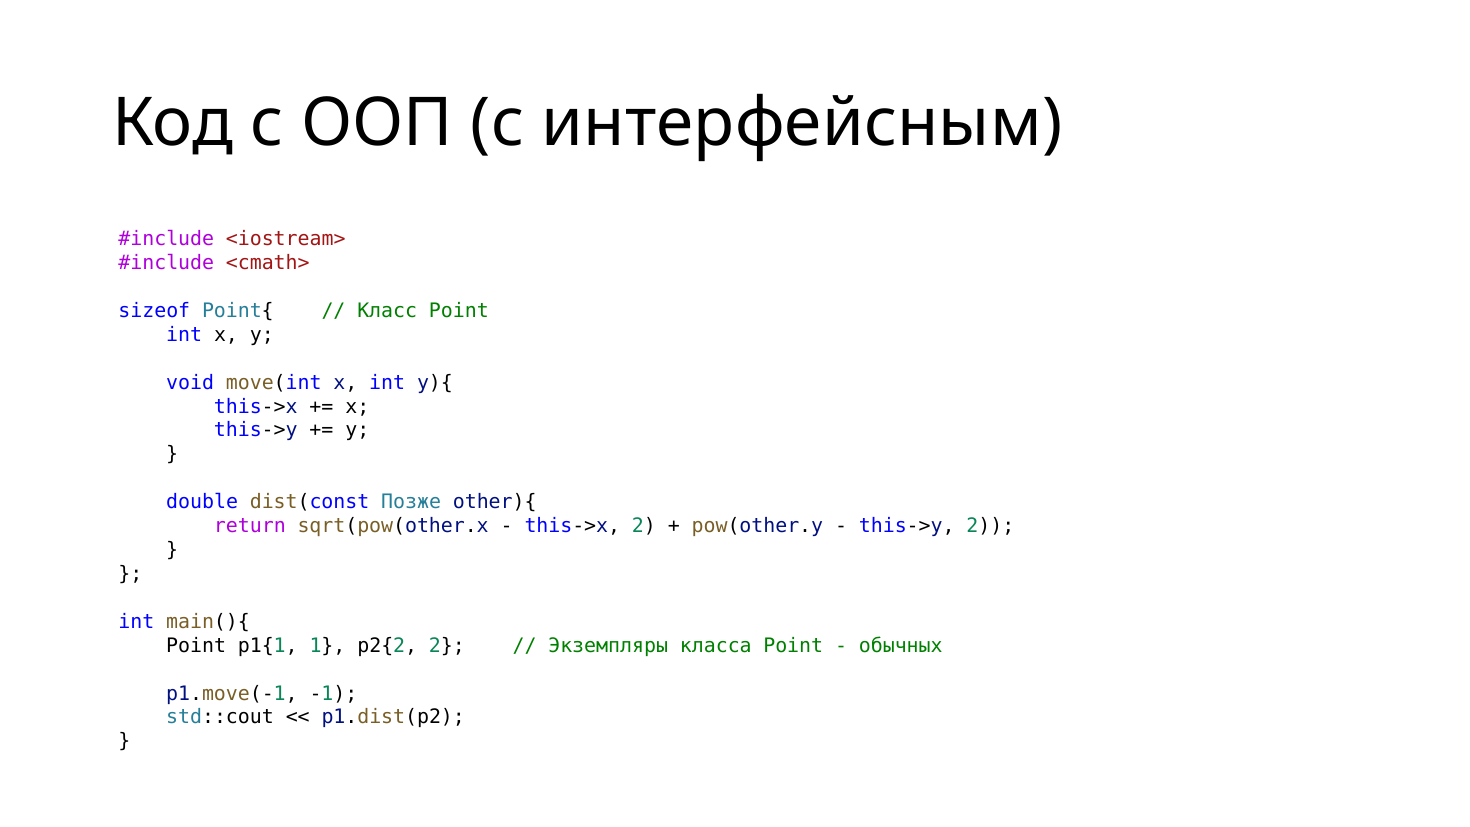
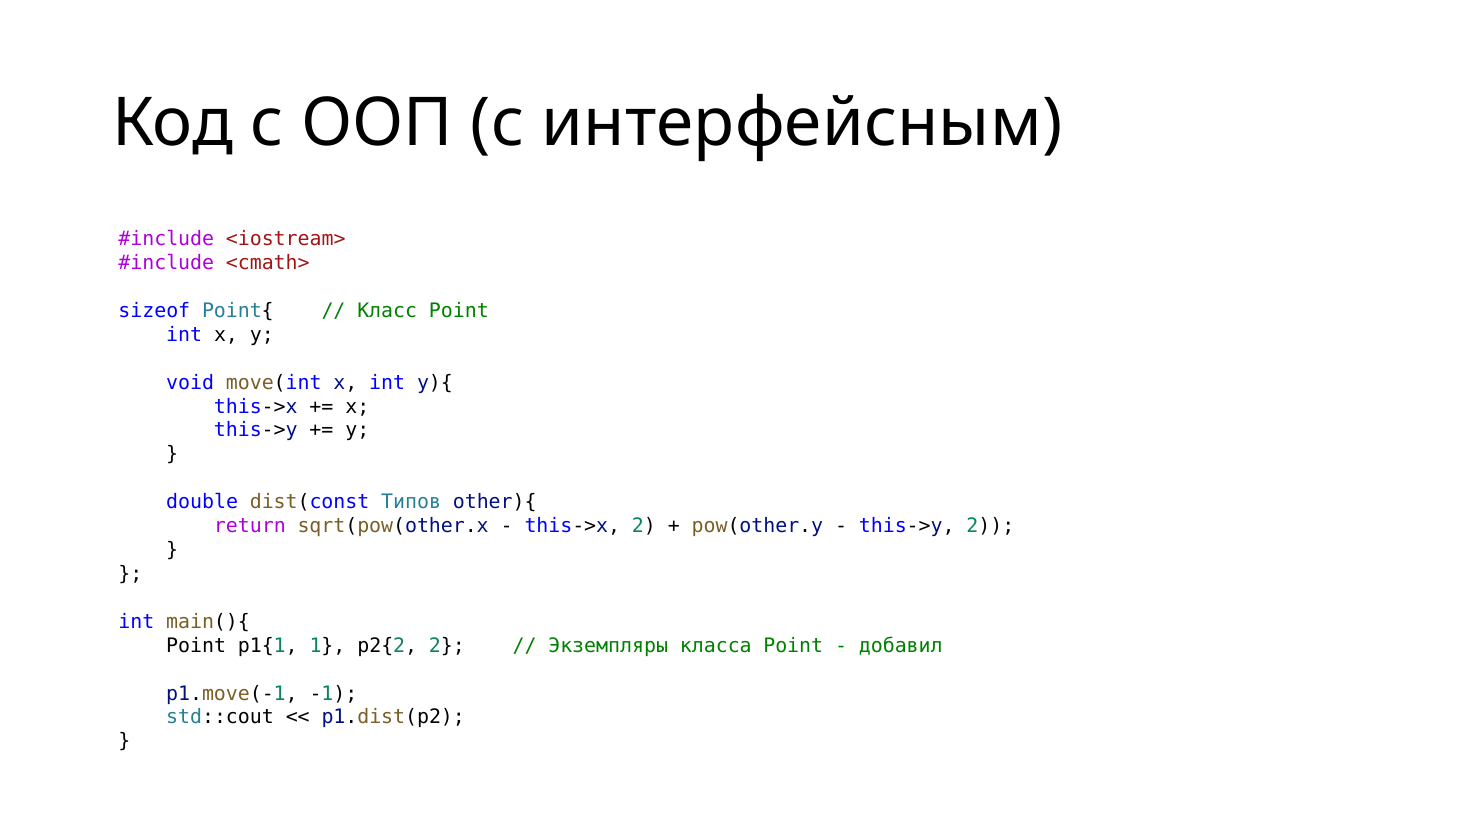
Позже: Позже -> Типов (411, 502)
обычных: обычных -> добавил (901, 646)
